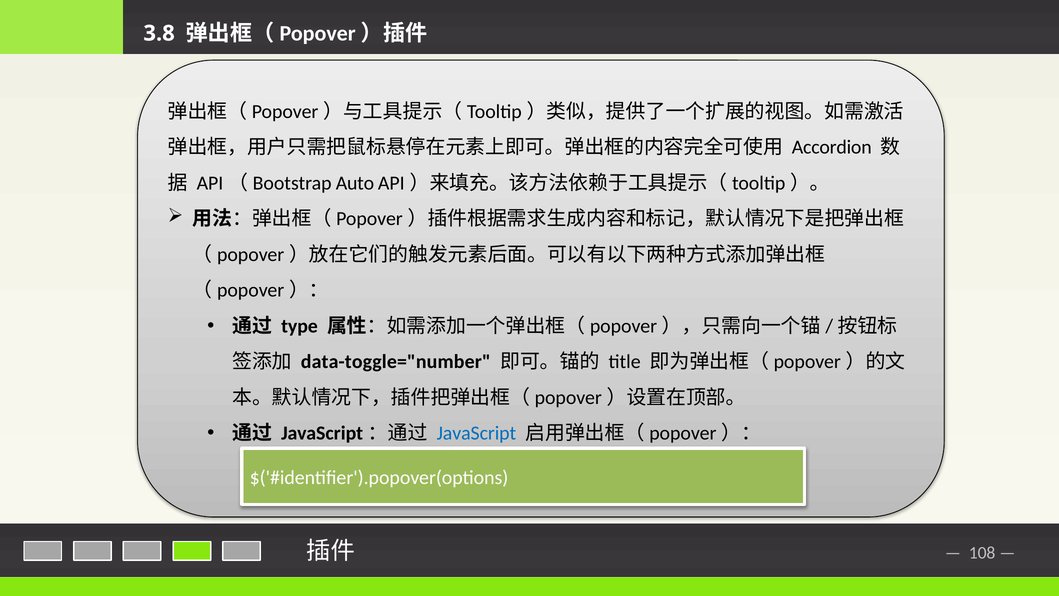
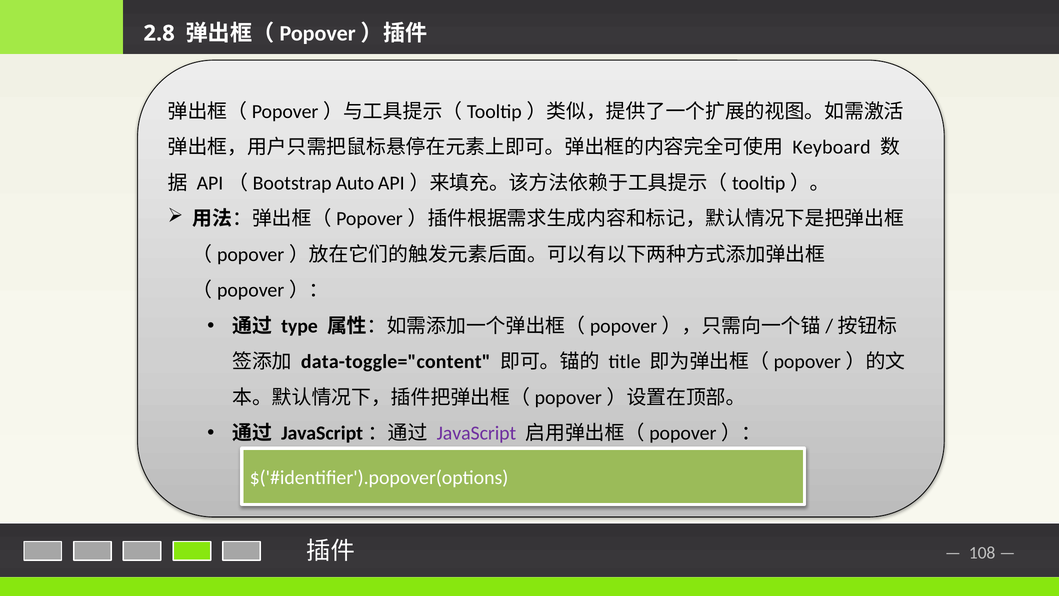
3.8: 3.8 -> 2.8 (159, 33)
Accordion: Accordion -> Keyboard (832, 147)
data-toggle="number: data-toggle="number -> data-toggle="content (396, 362)
JavaScript colour: blue -> purple (476, 433)
